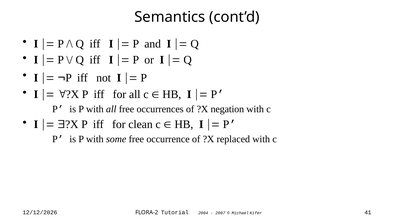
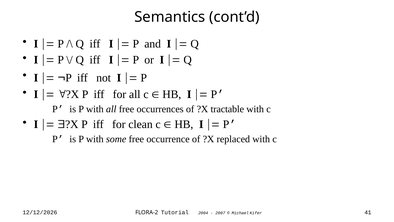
negation: negation -> tractable (227, 109)
